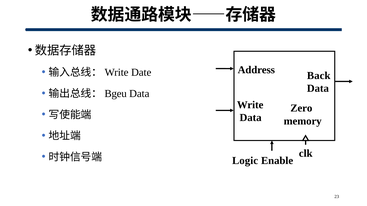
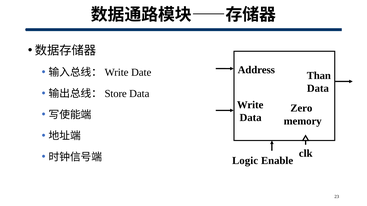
Back: Back -> Than (319, 76)
Bgeu: Bgeu -> Store (116, 94)
